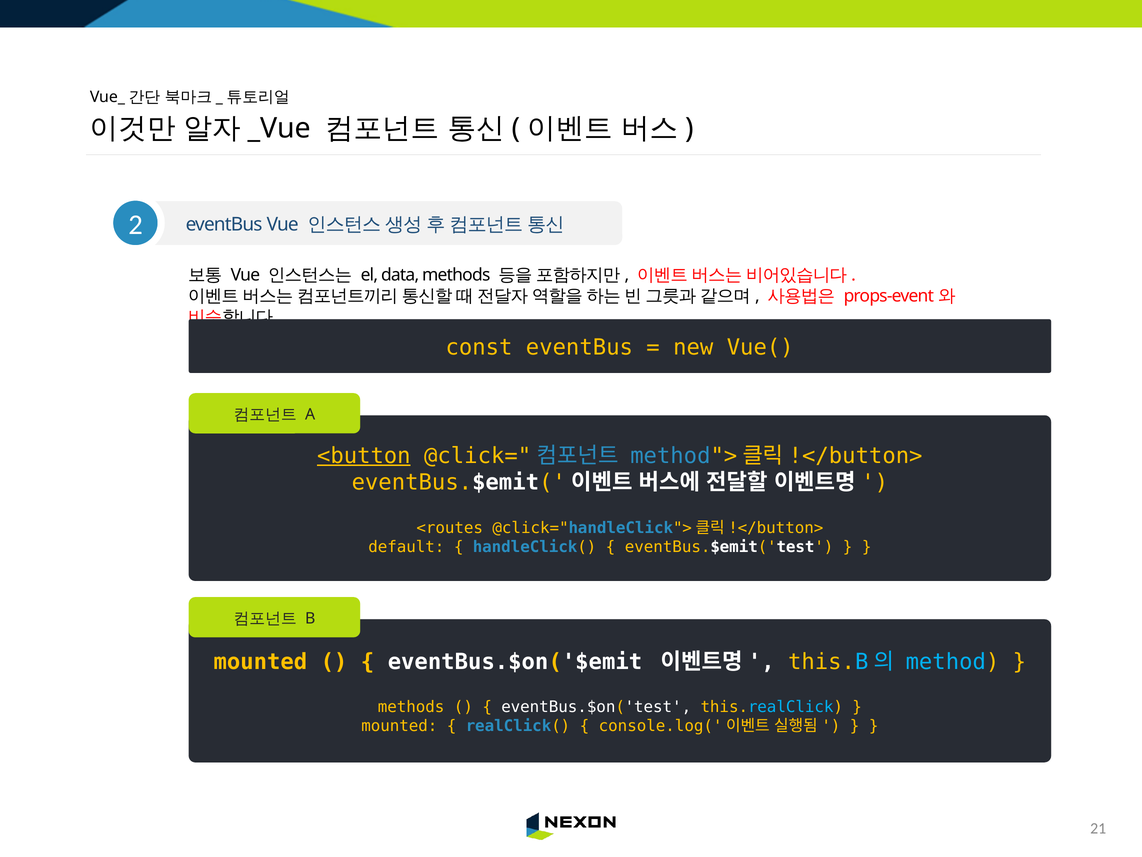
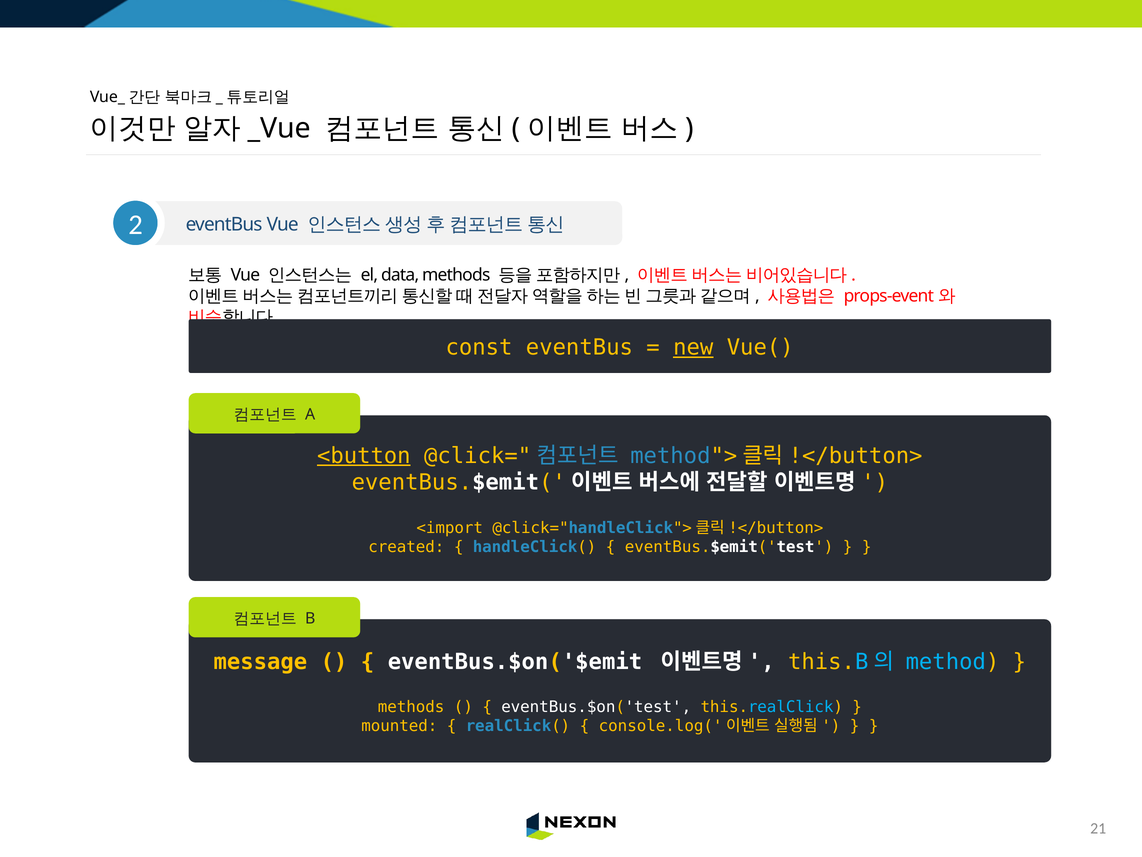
new underline: none -> present (693, 347)
<routes: <routes -> <import (450, 527)
default: default -> created (406, 547)
mounted: mounted -> message (260, 661)
